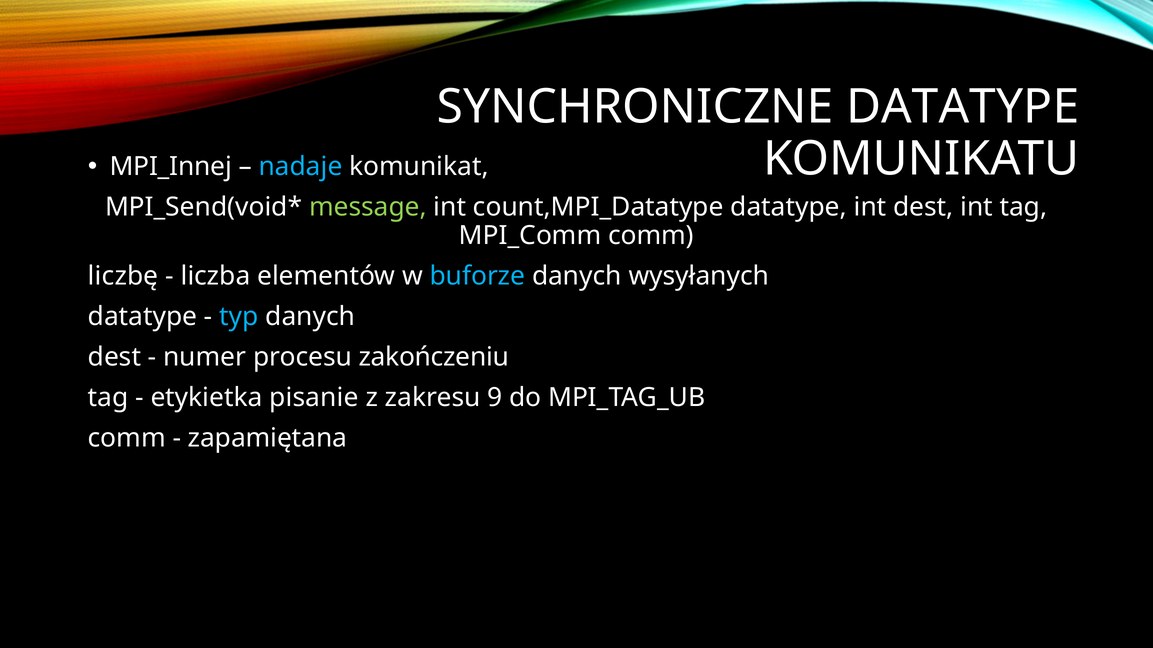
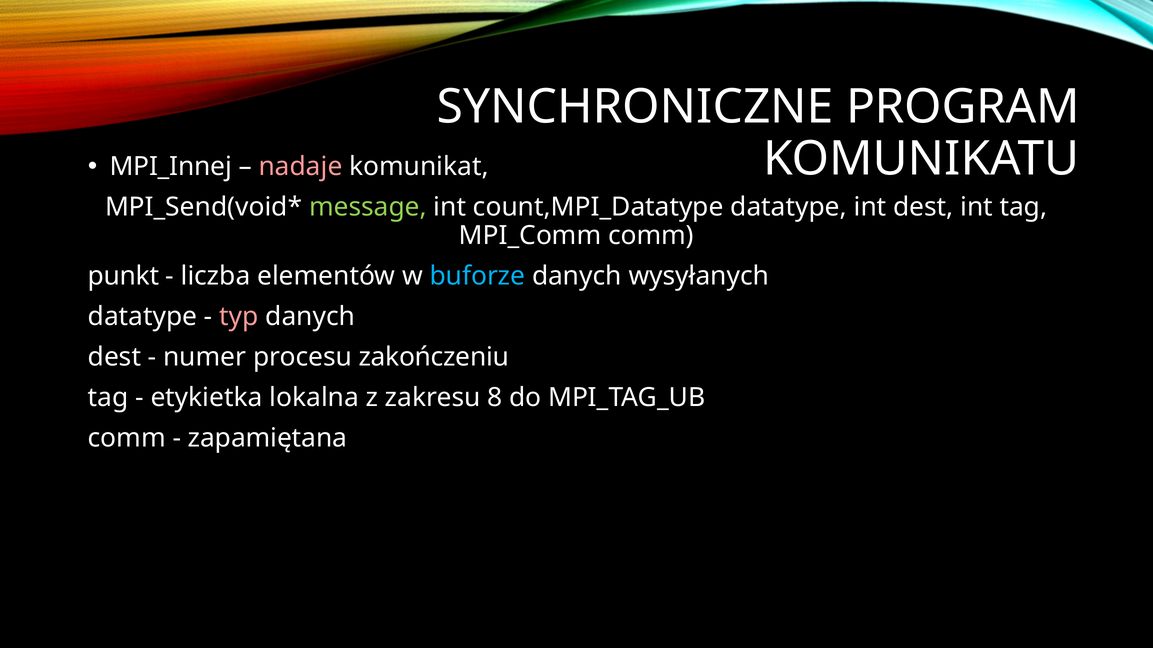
SYNCHRONICZNE DATATYPE: DATATYPE -> PROGRAM (963, 107)
nadaje colour: light blue -> pink (301, 167)
liczbę: liczbę -> punkt (123, 276)
typ colour: light blue -> pink (239, 317)
pisanie: pisanie -> lokalna (314, 398)
9: 9 -> 8 (495, 398)
